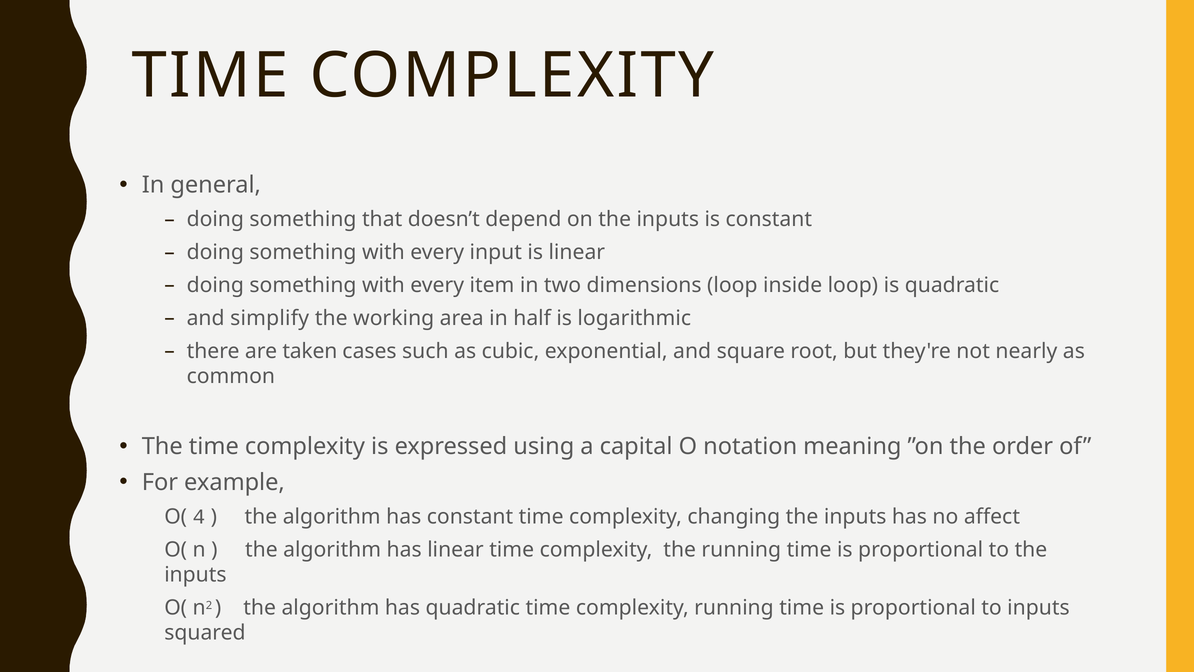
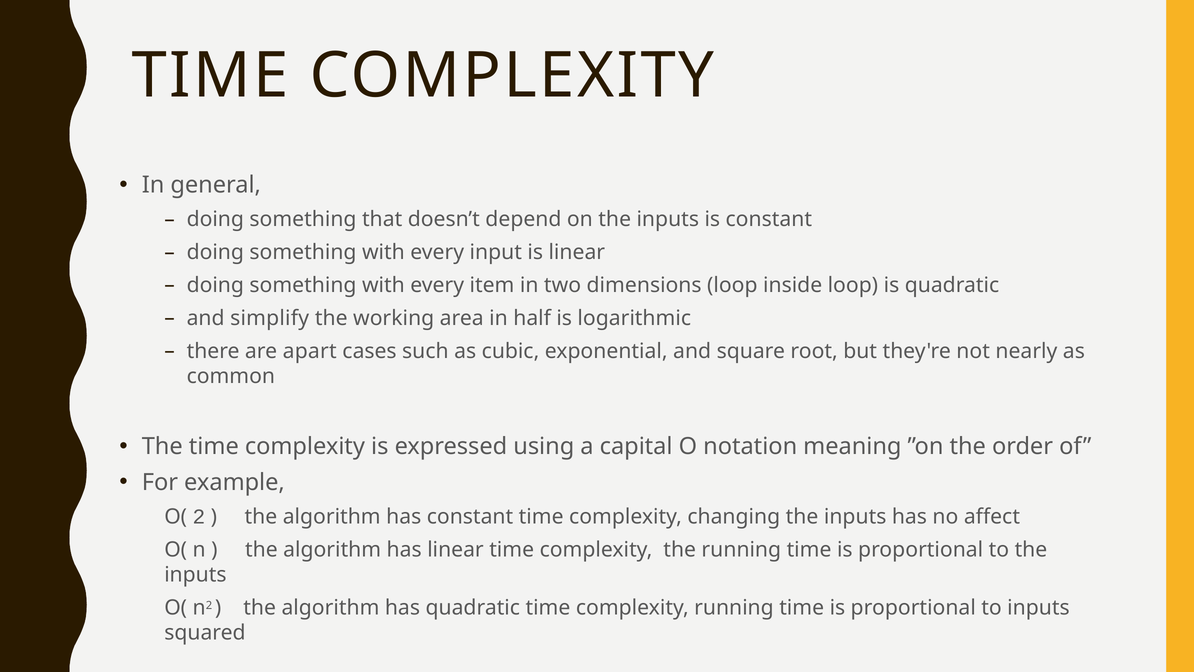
taken: taken -> apart (310, 351)
4: 4 -> 2 (199, 517)
